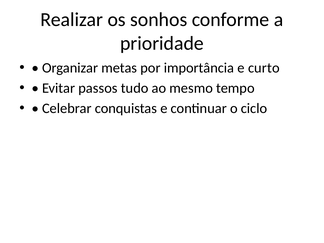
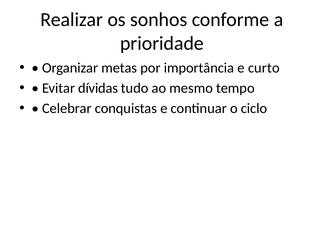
passos: passos -> dívidas (98, 88)
